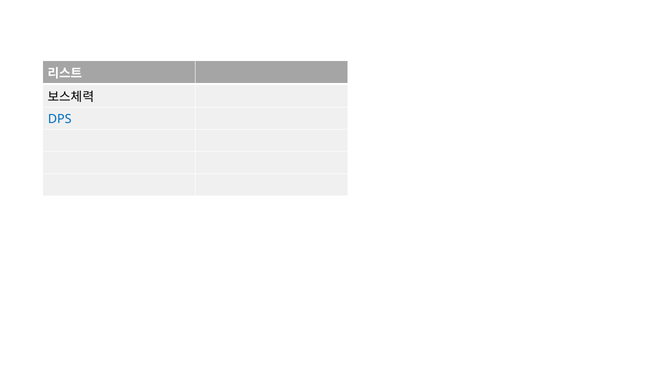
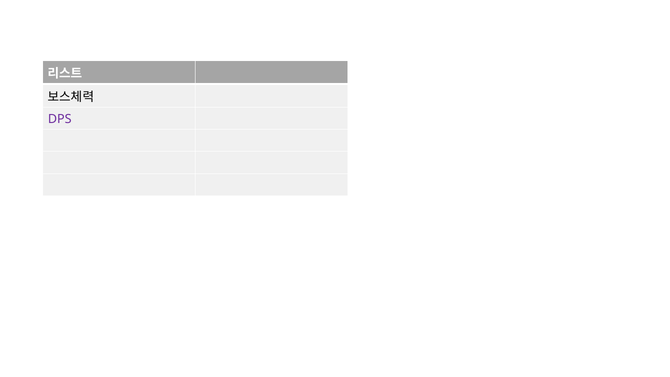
DPS colour: blue -> purple (60, 119)
